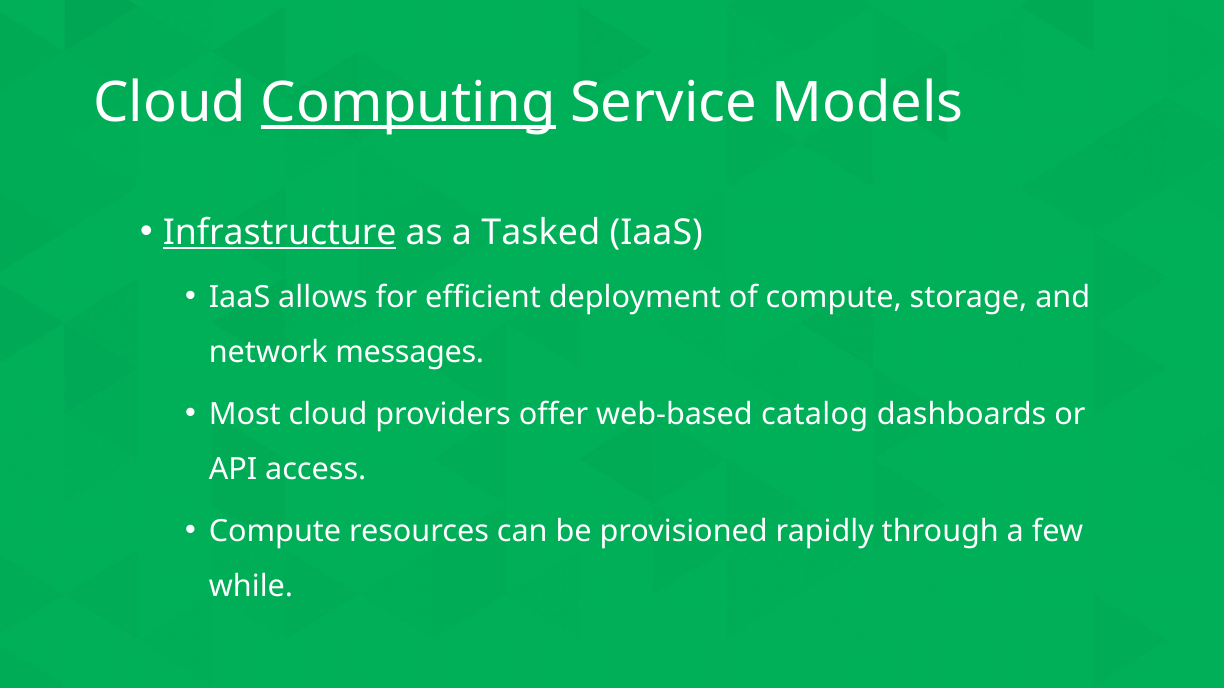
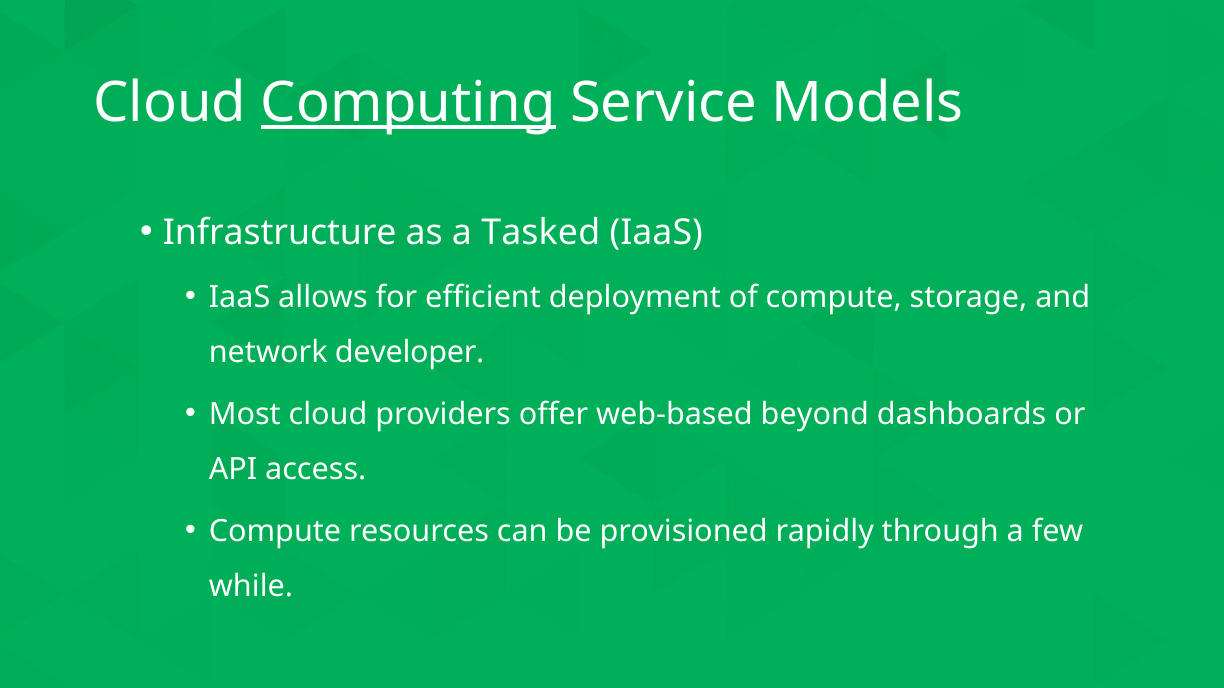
Infrastructure underline: present -> none (280, 233)
messages: messages -> developer (410, 353)
catalog: catalog -> beyond (815, 415)
